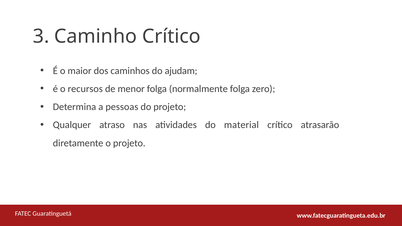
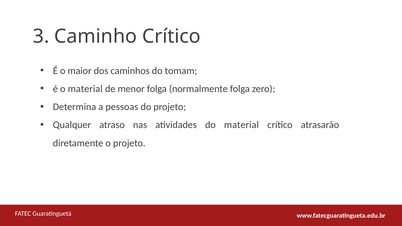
ajudam: ajudam -> tomam (181, 71)
o recursos: recursos -> material (85, 89)
